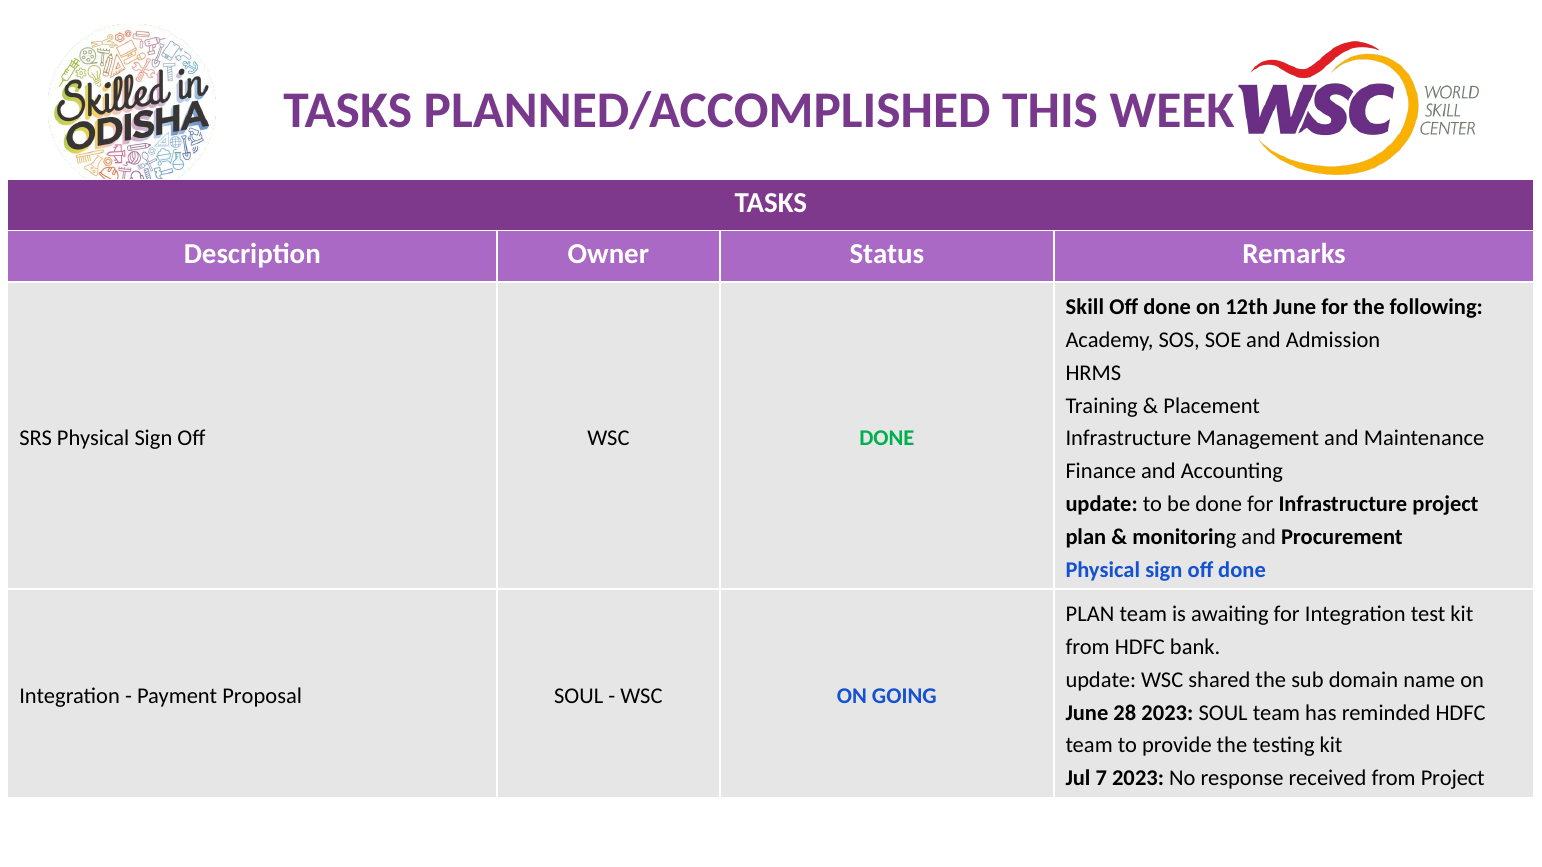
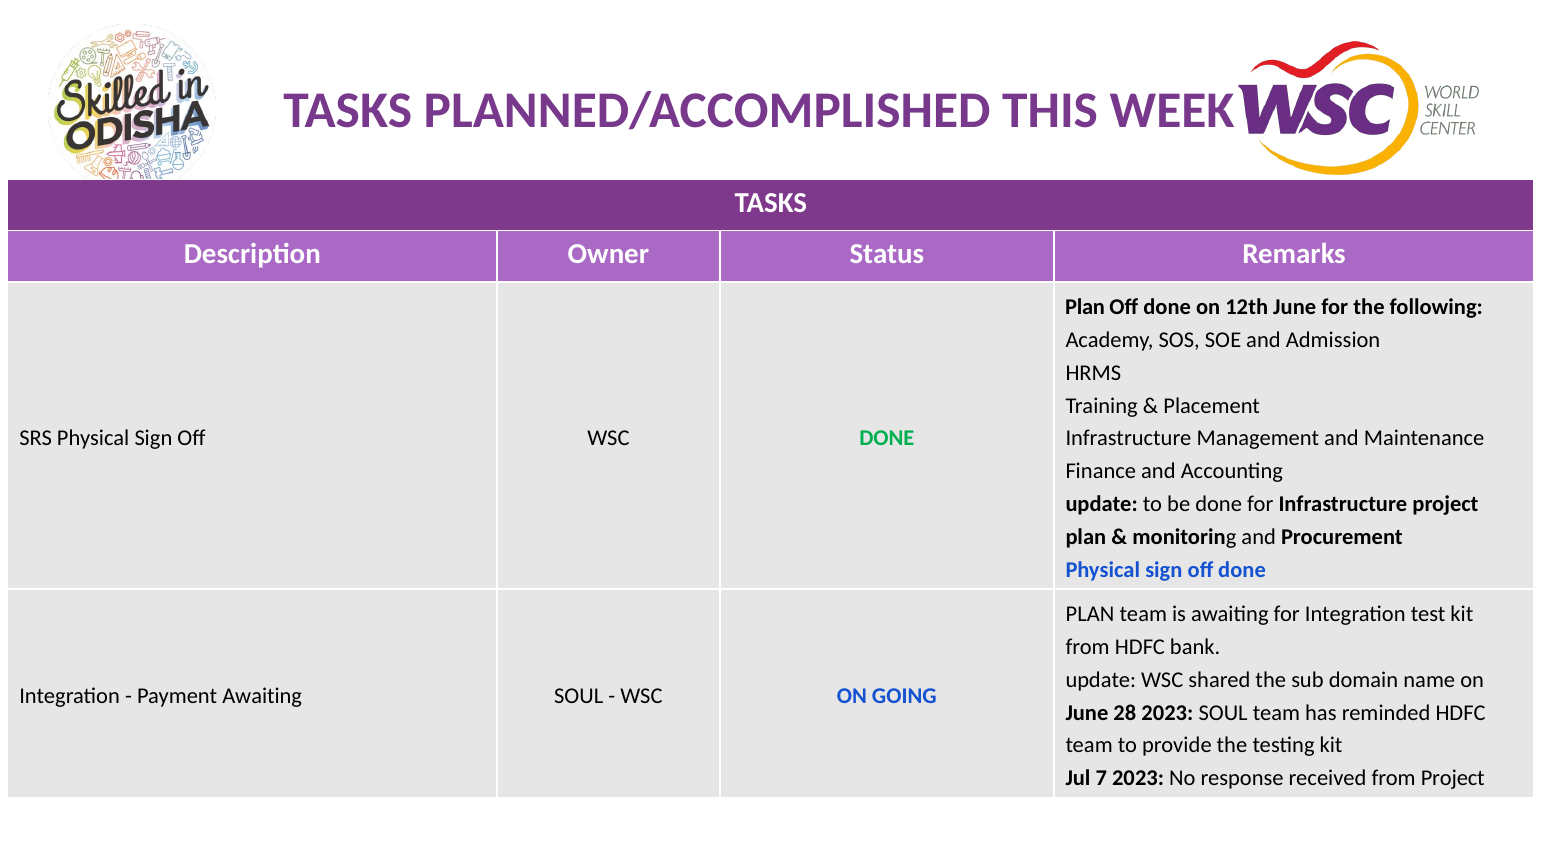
Skill: Skill -> Plan (1085, 307)
Payment Proposal: Proposal -> Awaiting (262, 697)
